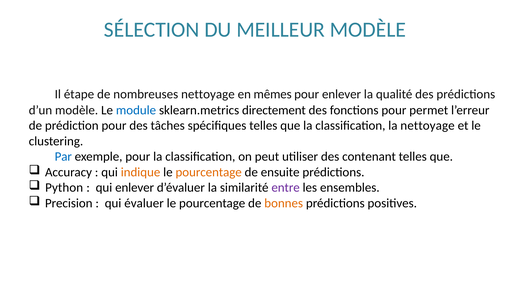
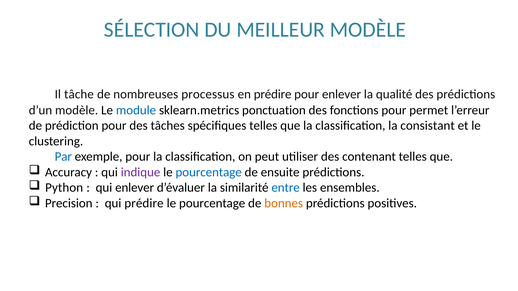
étape: étape -> tâche (79, 94)
nombreuses nettoyage: nettoyage -> processus (208, 94)
en mêmes: mêmes -> prédire (273, 94)
directement: directement -> ponctuation (274, 110)
la nettoyage: nettoyage -> consistant (428, 126)
indique colour: orange -> purple (141, 172)
pourcentage colour: orange -> blue (209, 172)
entre colour: purple -> blue (286, 188)
qui évaluer: évaluer -> prédire (144, 204)
